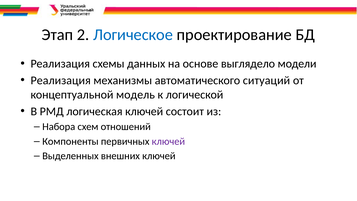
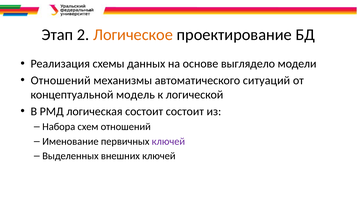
Логическое colour: blue -> orange (133, 35)
Реализация: Реализация -> Отношений (61, 80)
логическая ключей: ключей -> состоит (144, 111)
Компоненты: Компоненты -> Именование (70, 141)
